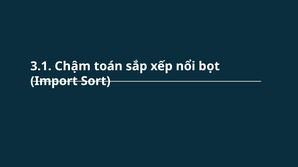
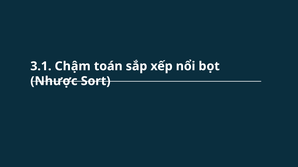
Import: Import -> Nhược (54, 81)
